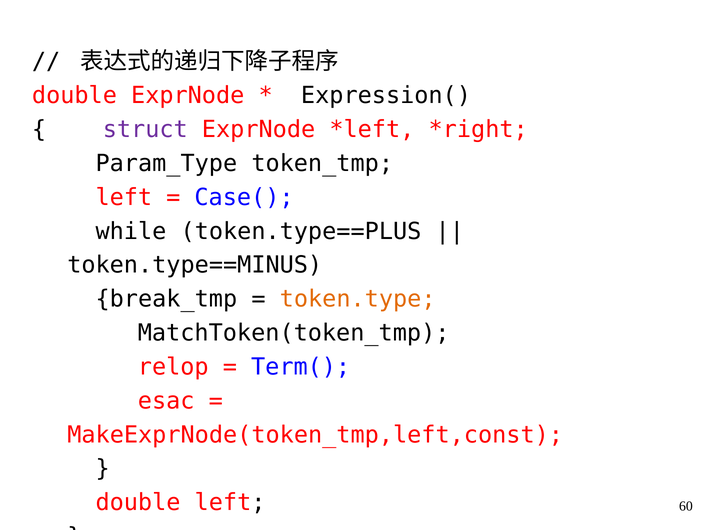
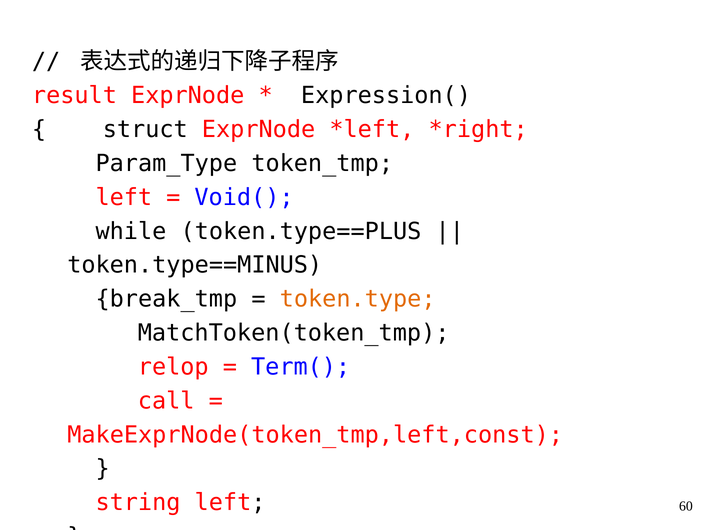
double: double -> result (74, 96)
struct colour: purple -> black (145, 129)
Case(: Case( -> Void( (244, 197)
esac: esac -> call (166, 400)
double: double -> string (138, 502)
